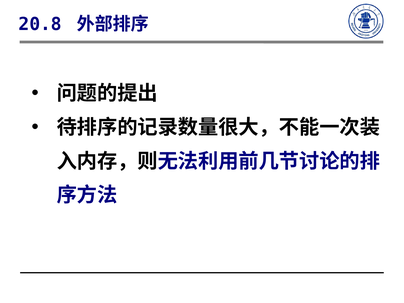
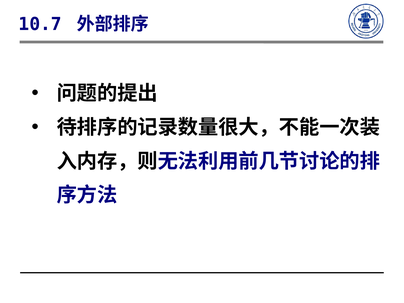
20.8: 20.8 -> 10.7 (40, 24)
